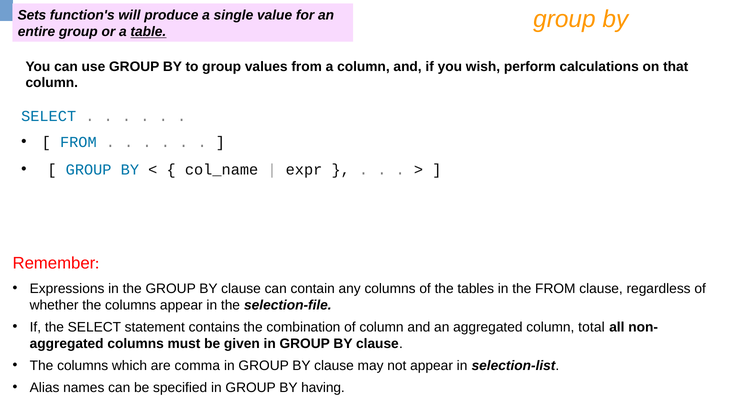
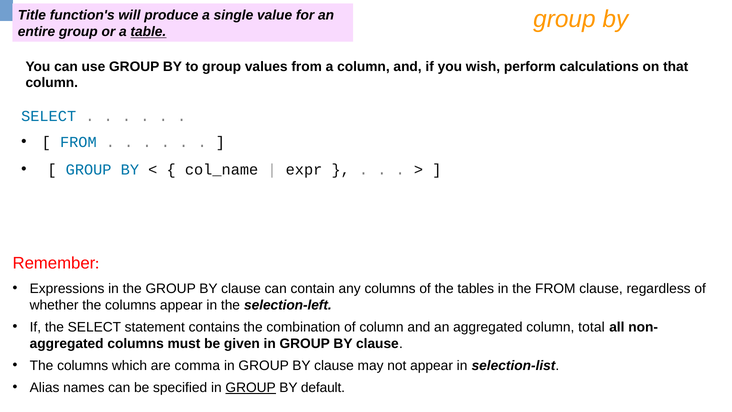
Sets: Sets -> Title (32, 15)
selection-file: selection-file -> selection-left (288, 305)
GROUP underline: none -> present (251, 387)
having: having -> default (323, 387)
